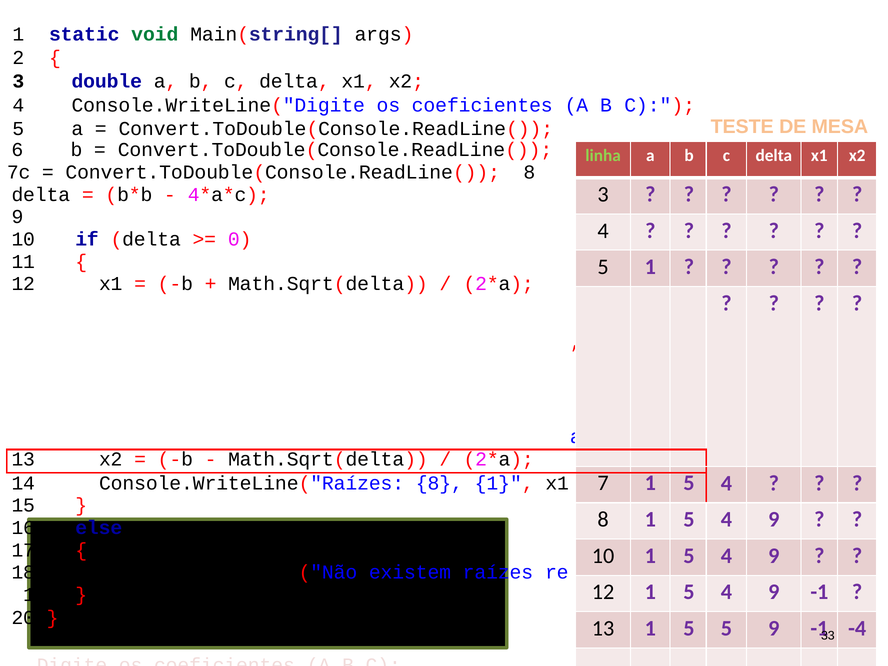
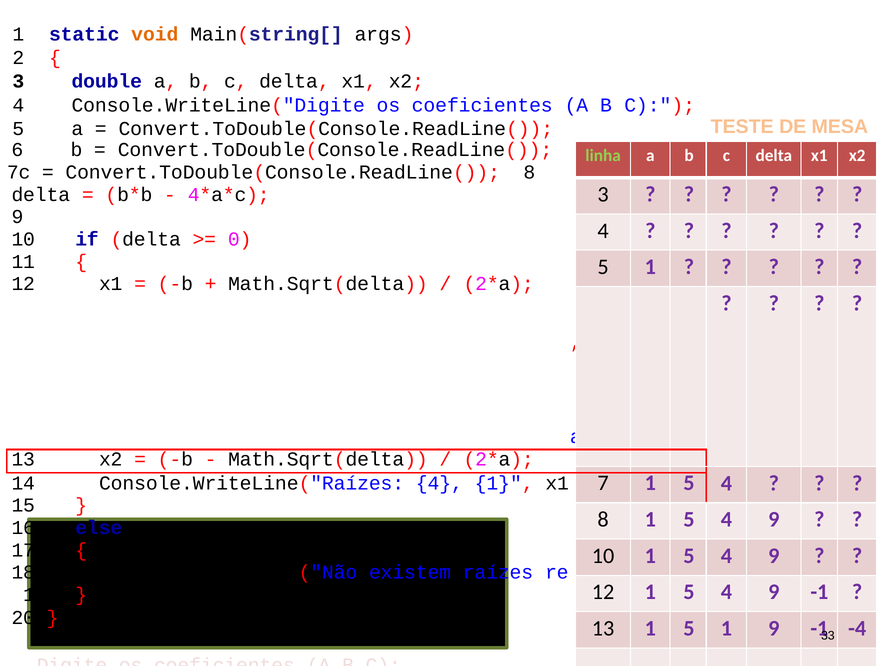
void colour: green -> orange (155, 34)
Console.WriteLine("Raízes 8: 8 -> 4 (439, 483)
1 5 5: 5 -> 1 (726, 628)
